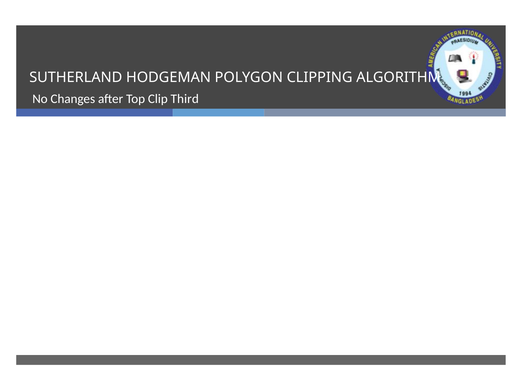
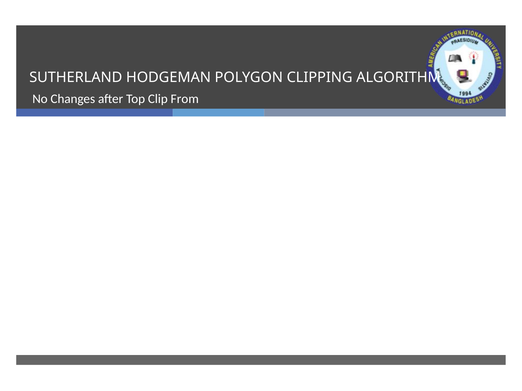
Third: Third -> From (185, 99)
